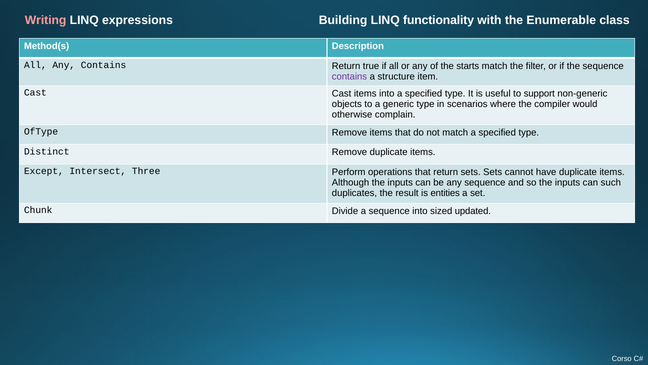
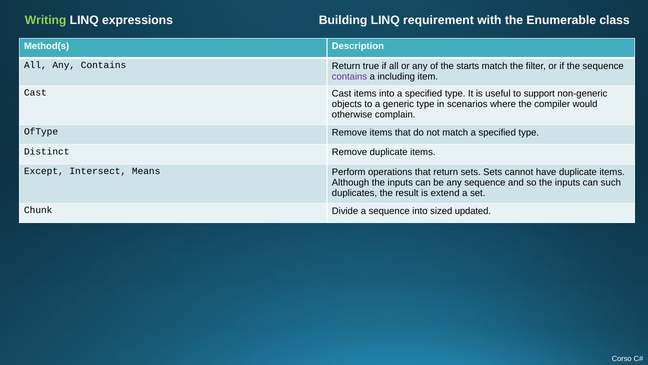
Writing colour: pink -> light green (46, 20)
functionality: functionality -> requirement (438, 20)
structure: structure -> including (396, 76)
Three: Three -> Means (146, 171)
entities: entities -> extend (445, 193)
